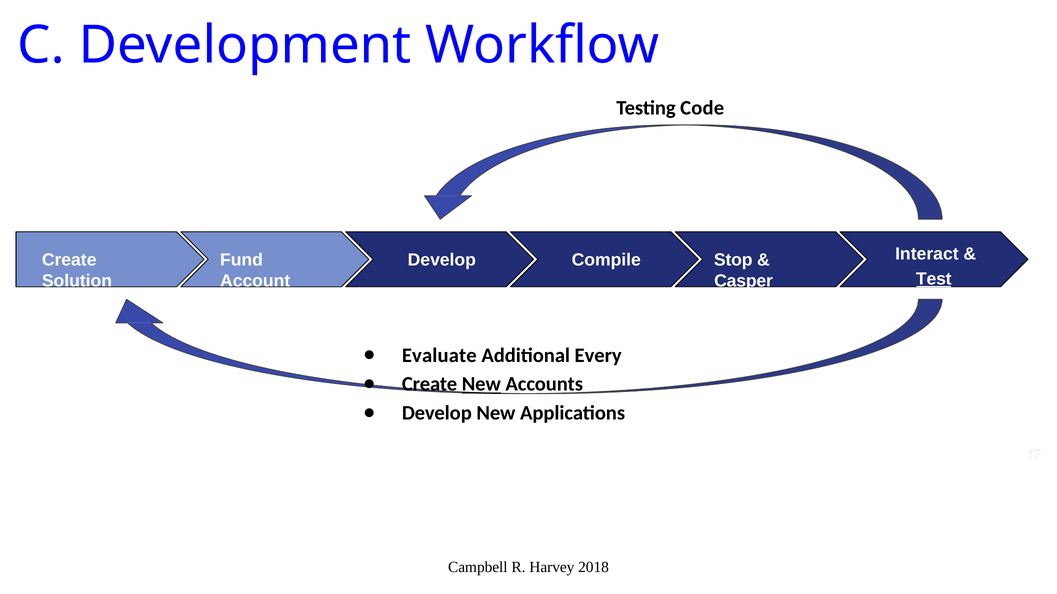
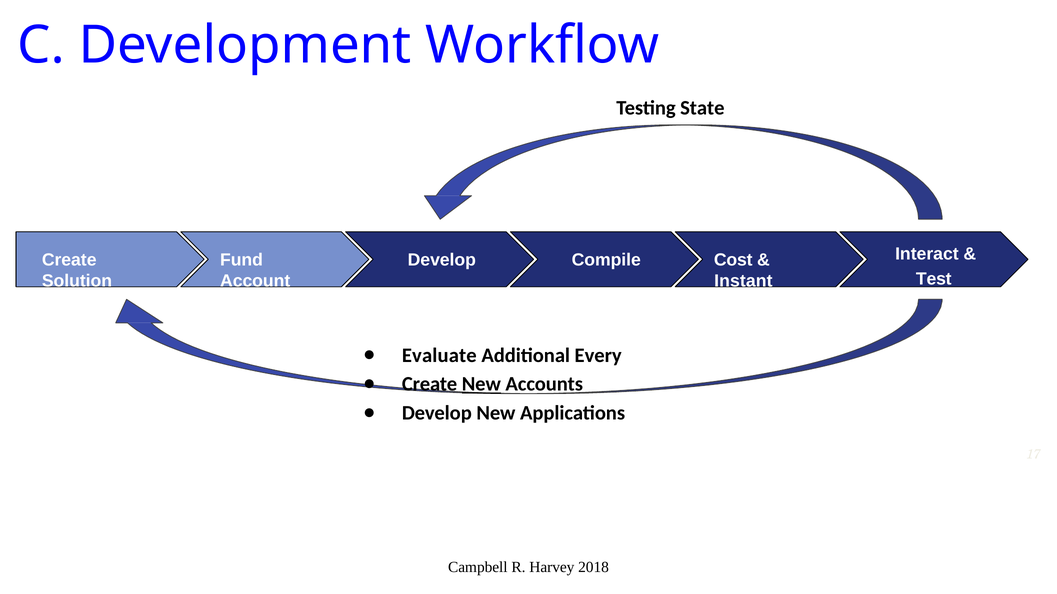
Code: Code -> State (702, 108)
Stop: Stop -> Cost (733, 260)
Test underline: present -> none (934, 279)
Casper: Casper -> Instant (743, 281)
